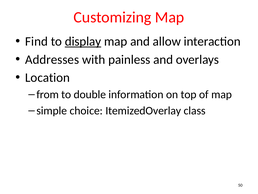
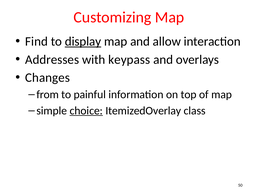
painless: painless -> keypass (129, 59)
Location: Location -> Changes (48, 77)
double: double -> painful (90, 94)
choice underline: none -> present (86, 110)
